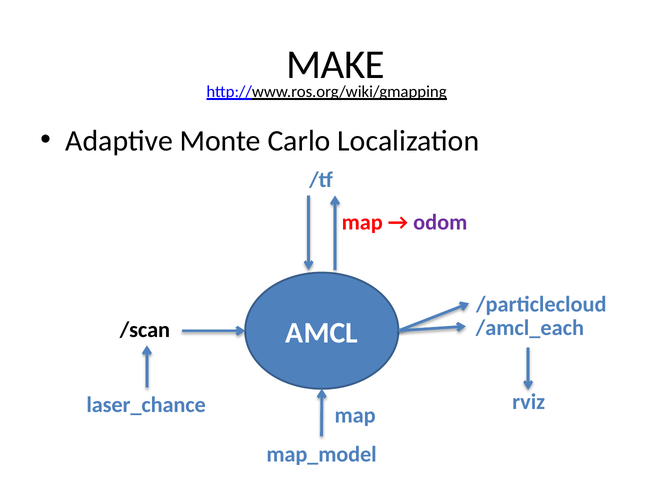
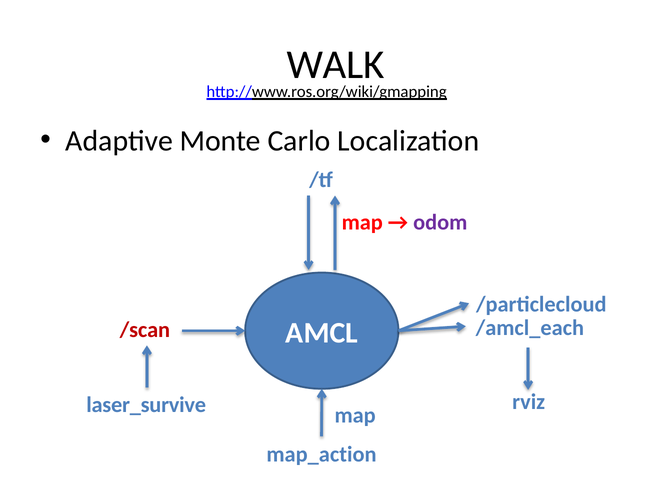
MAKE: MAKE -> WALK (336, 65)
/scan colour: black -> red (145, 330)
laser_chance: laser_chance -> laser_survive (146, 405)
map_model: map_model -> map_action (321, 455)
